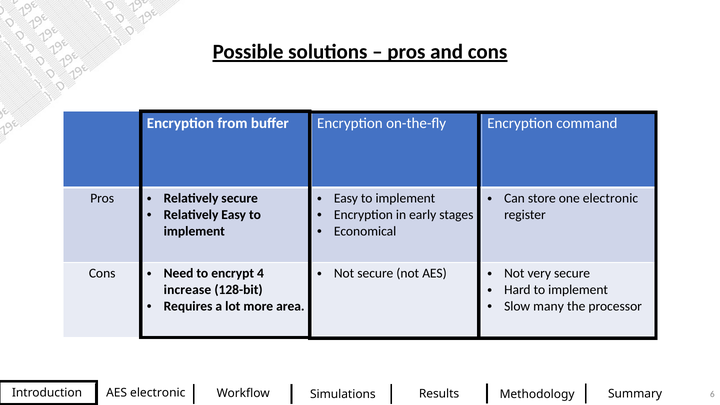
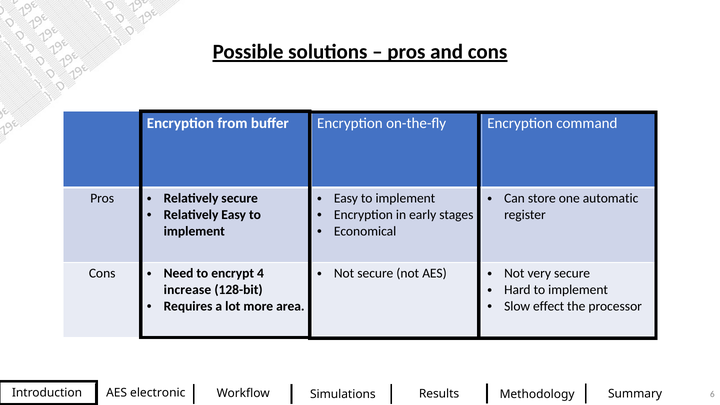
one electronic: electronic -> automatic (611, 199)
many: many -> effect (549, 306)
